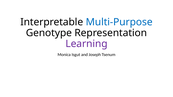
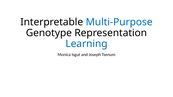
Learning colour: purple -> blue (86, 44)
